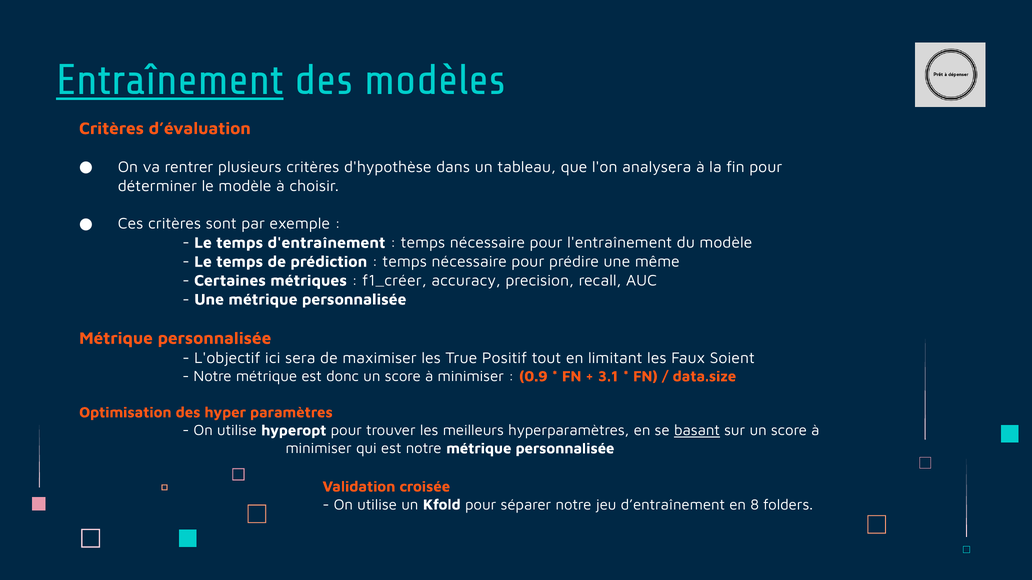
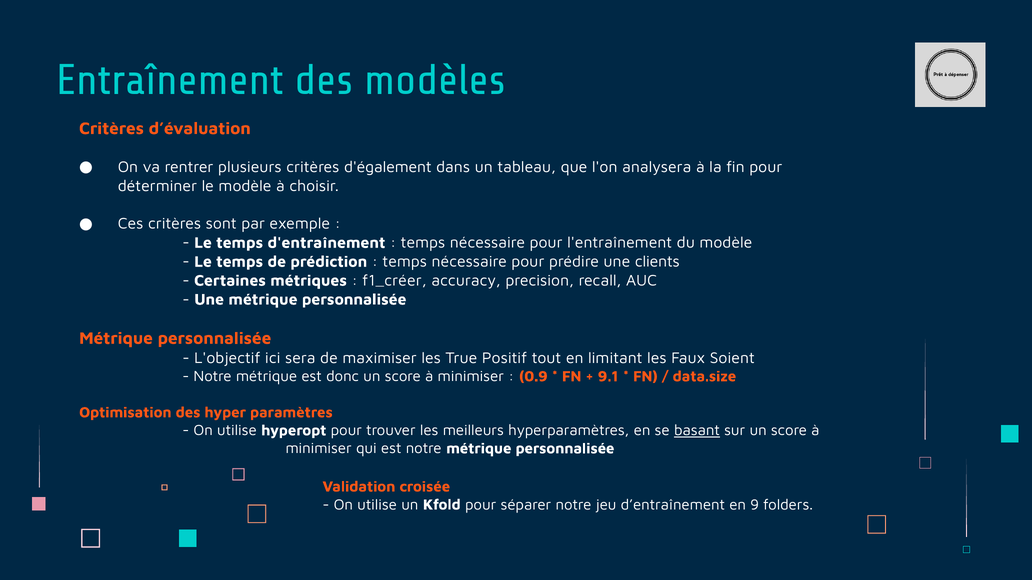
Entraînement underline: present -> none (170, 80)
d'hypothèse: d'hypothèse -> d'également (388, 167)
même: même -> clients (657, 262)
3.1: 3.1 -> 9.1 (608, 377)
8: 8 -> 9 (755, 505)
